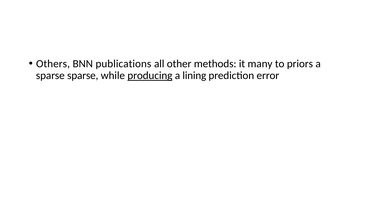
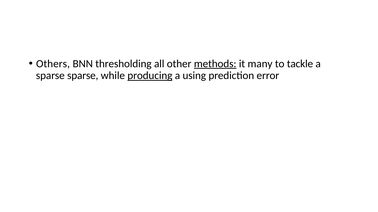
publications: publications -> thresholding (123, 64)
methods underline: none -> present (215, 64)
priors: priors -> tackle (300, 64)
lining: lining -> using (194, 76)
